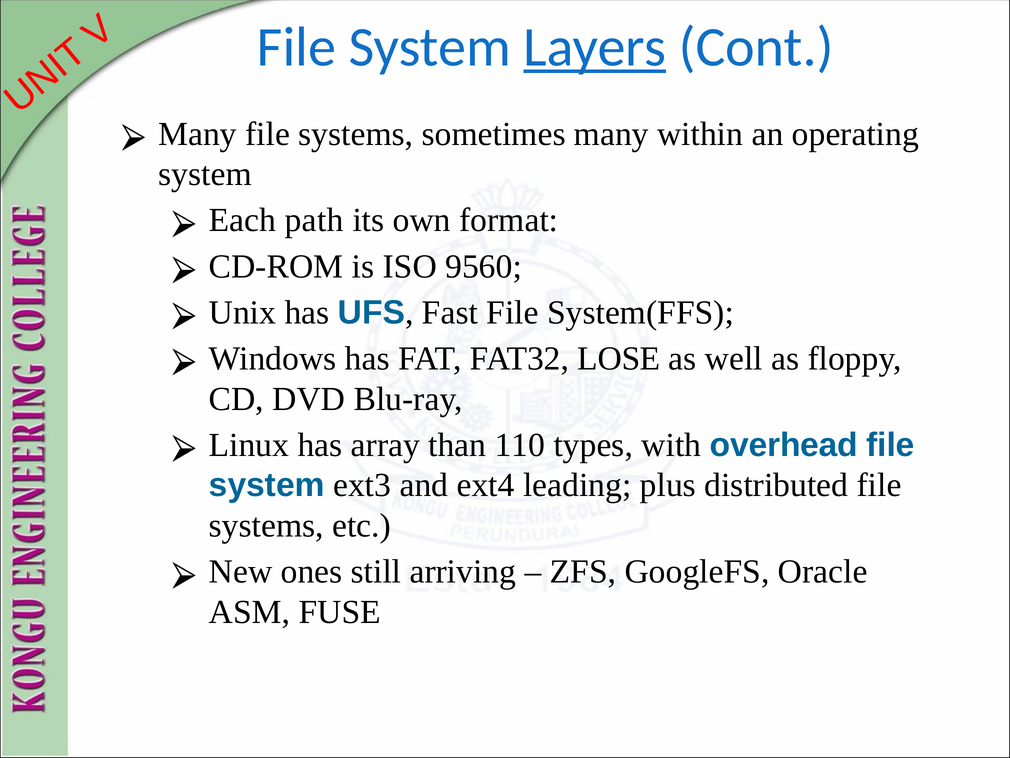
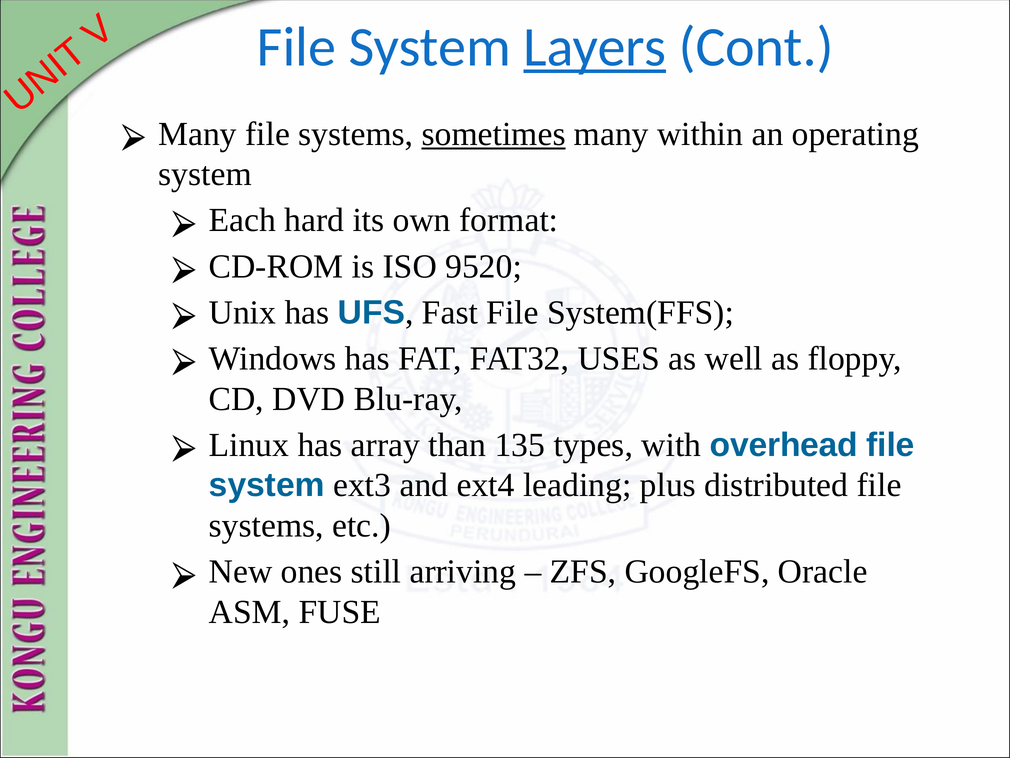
sometimes underline: none -> present (494, 134)
path: path -> hard (314, 220)
9560: 9560 -> 9520 (484, 266)
LOSE: LOSE -> USES (619, 358)
110: 110 -> 135 (520, 445)
